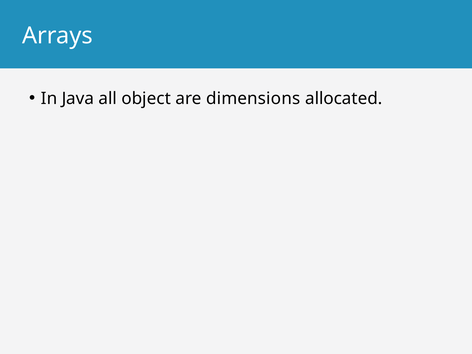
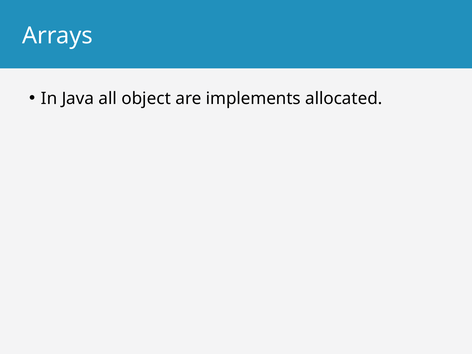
dimensions: dimensions -> implements (253, 99)
